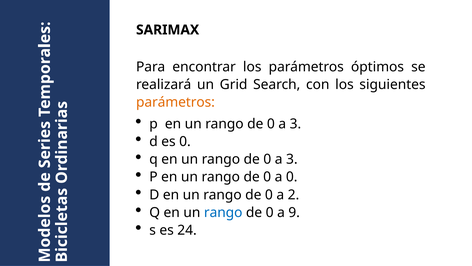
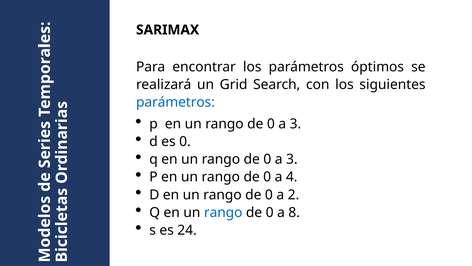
parámetros colour: orange -> blue (175, 102)
a 0: 0 -> 4 (292, 177)
9: 9 -> 8 (294, 212)
